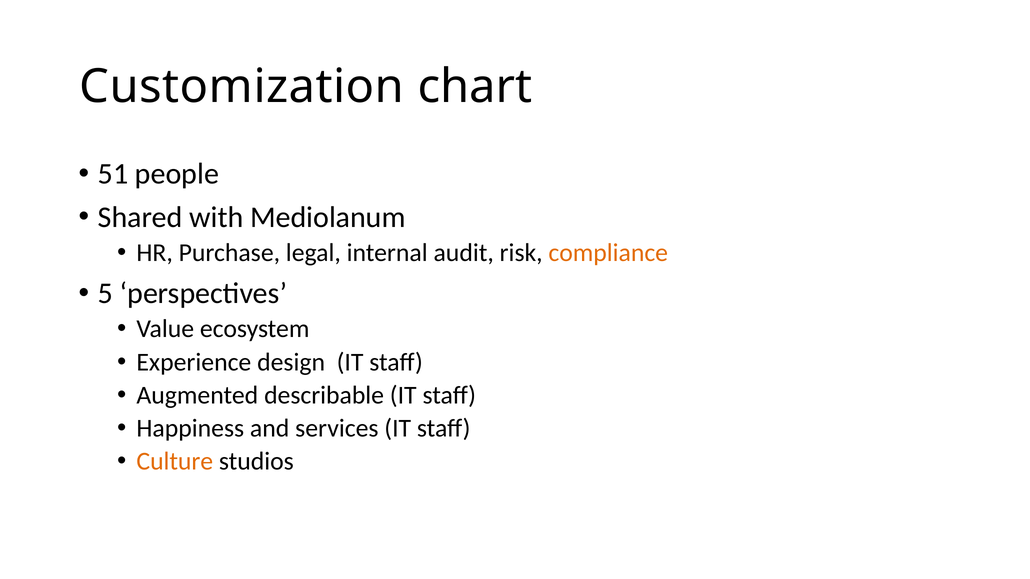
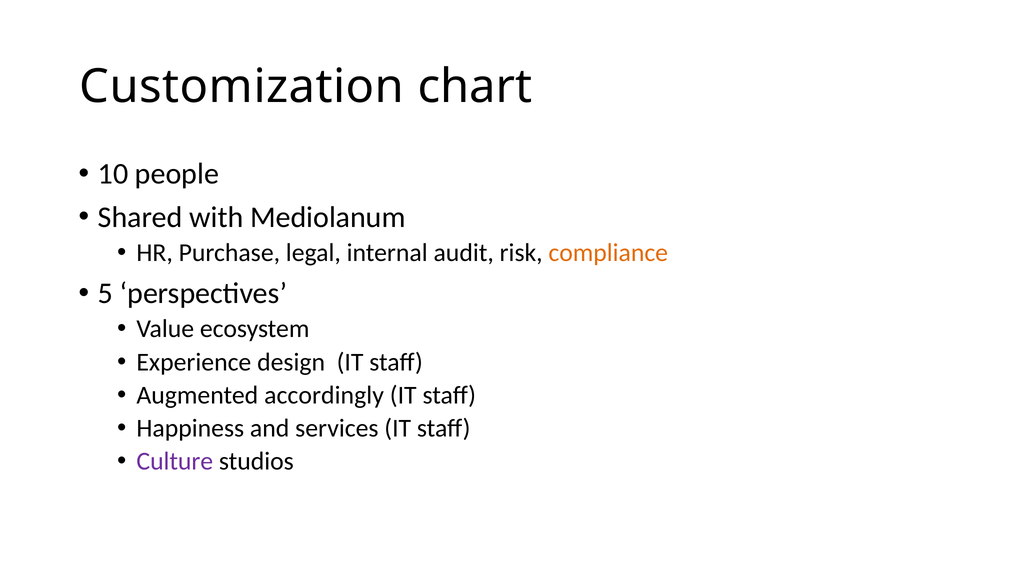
51: 51 -> 10 (113, 174)
describable: describable -> accordingly (324, 395)
Culture colour: orange -> purple (175, 462)
